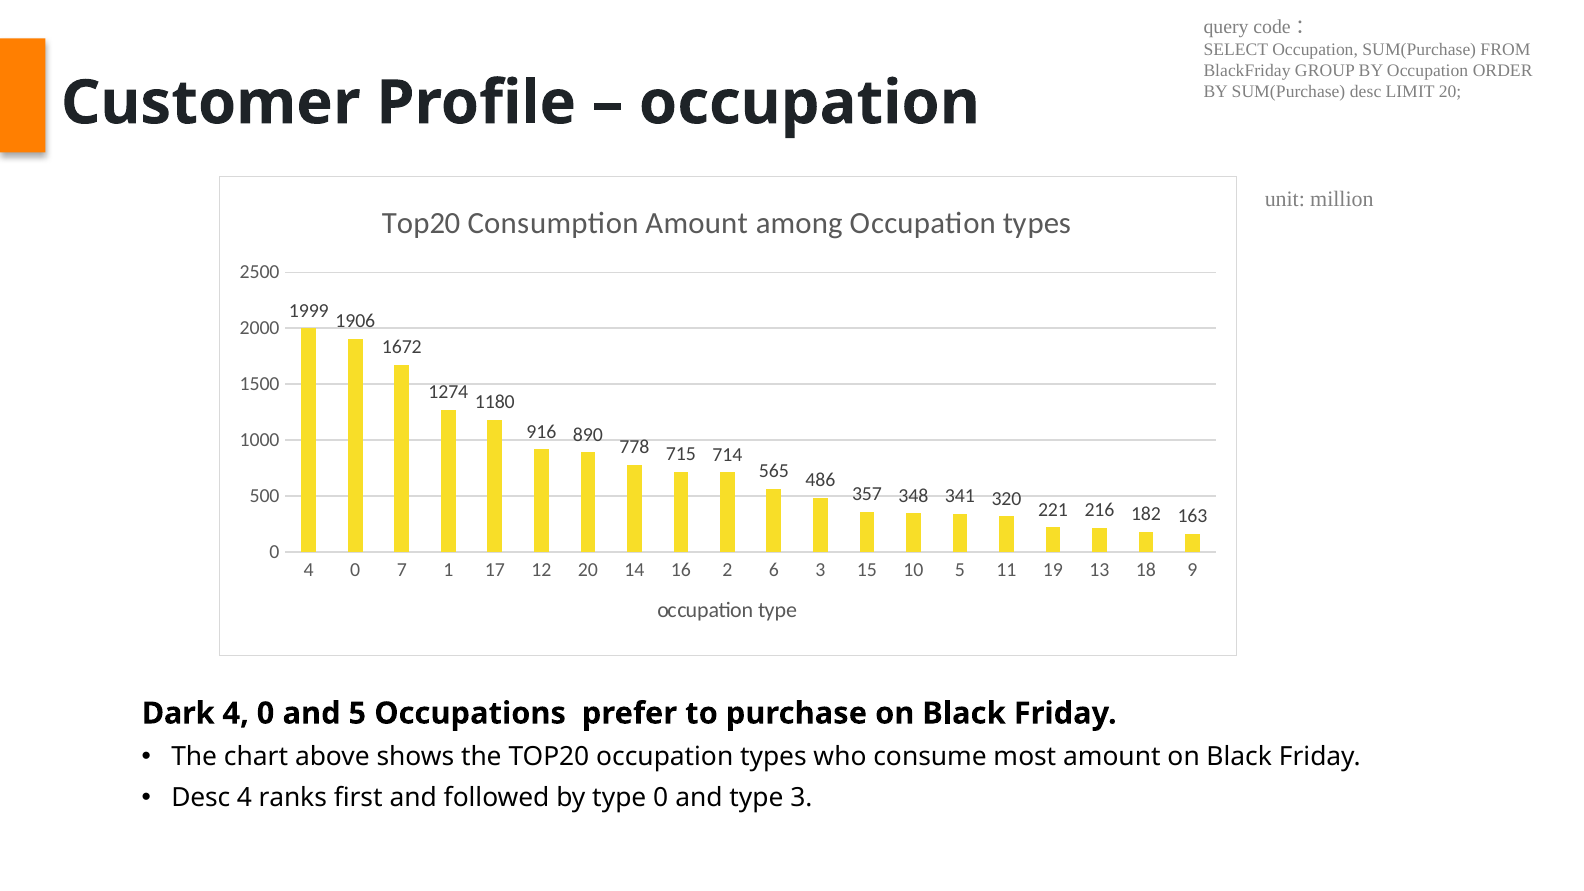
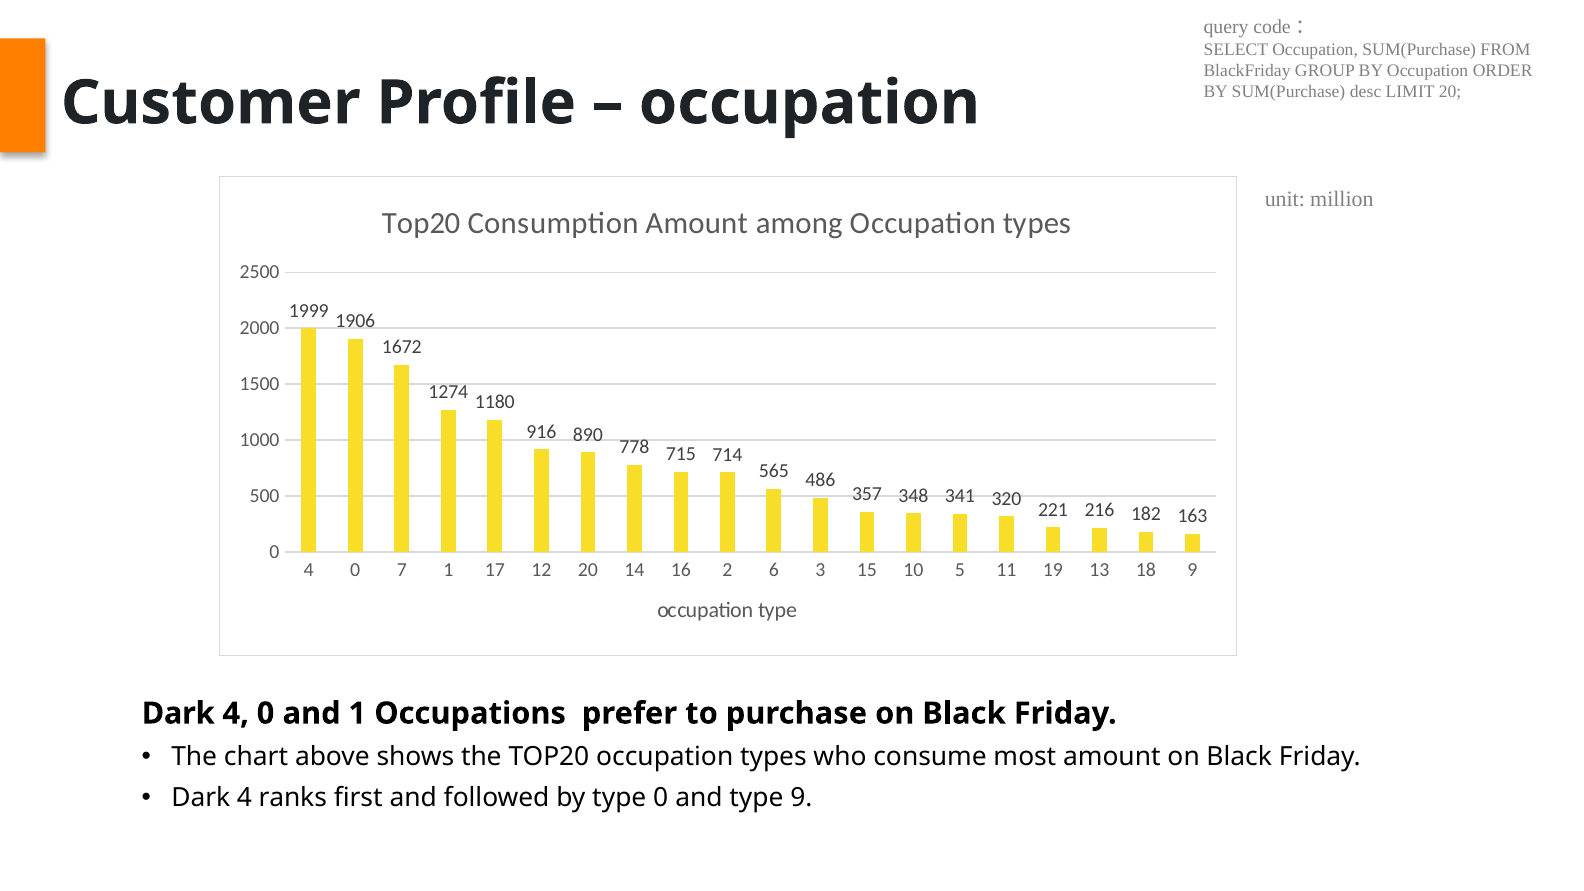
and 5: 5 -> 1 (357, 713)
Desc: Desc -> Dark (201, 798)
type 3: 3 -> 9 (801, 798)
